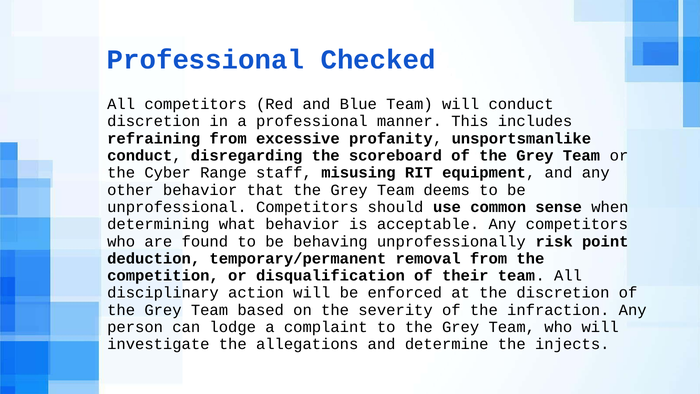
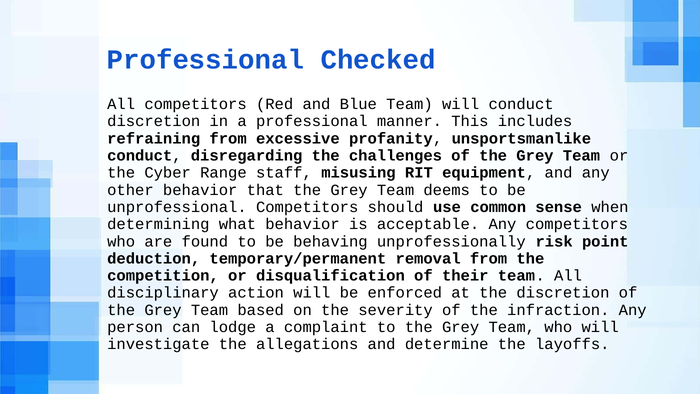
scoreboard: scoreboard -> challenges (395, 156)
injects: injects -> layoffs (572, 344)
